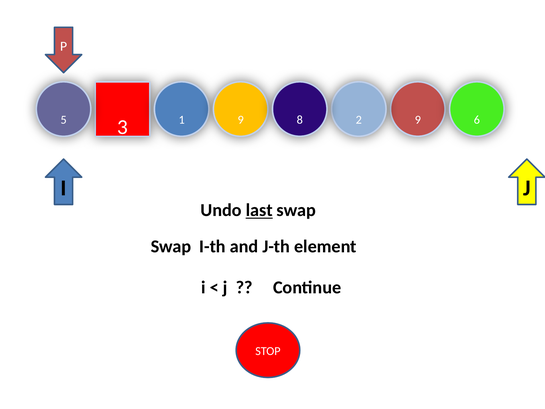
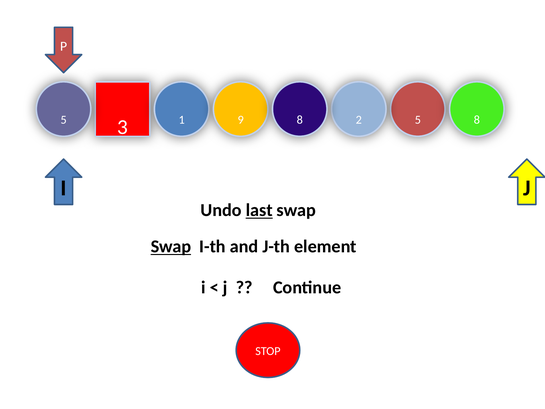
9 9: 9 -> 5 (418, 120)
5 6: 6 -> 8 (477, 120)
Swap underline: none -> present (171, 246)
